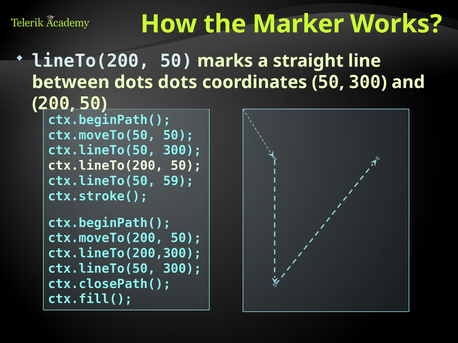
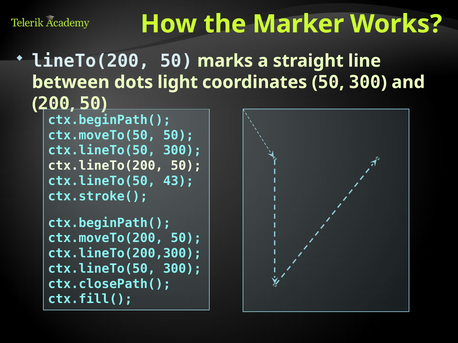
dots dots: dots -> light (178, 82)
59: 59 -> 43 (178, 181)
